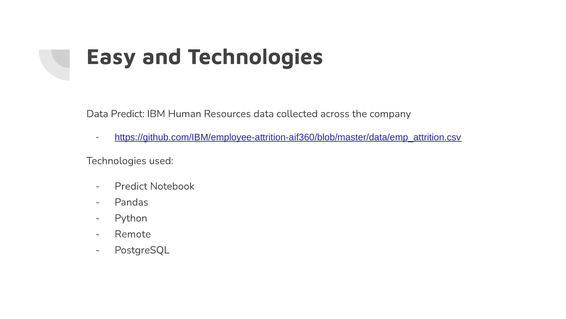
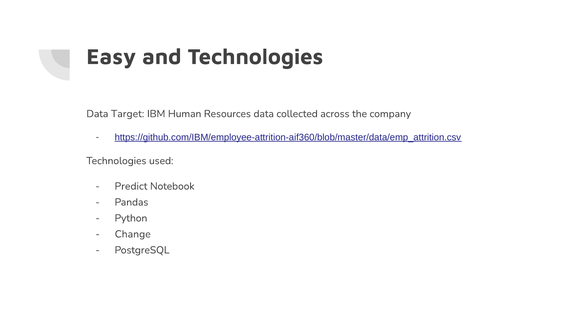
Data Predict: Predict -> Target (128, 114)
Remote: Remote -> Change (133, 234)
